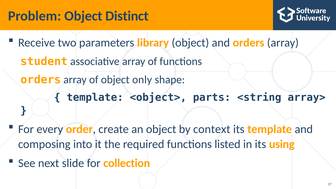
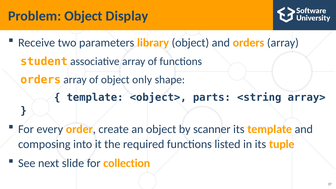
Distinct: Distinct -> Display (127, 16)
context: context -> scanner (212, 129)
using: using -> tuple (282, 144)
